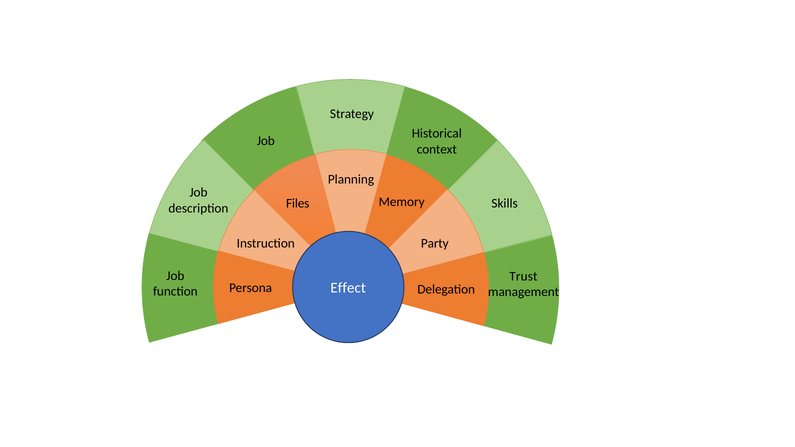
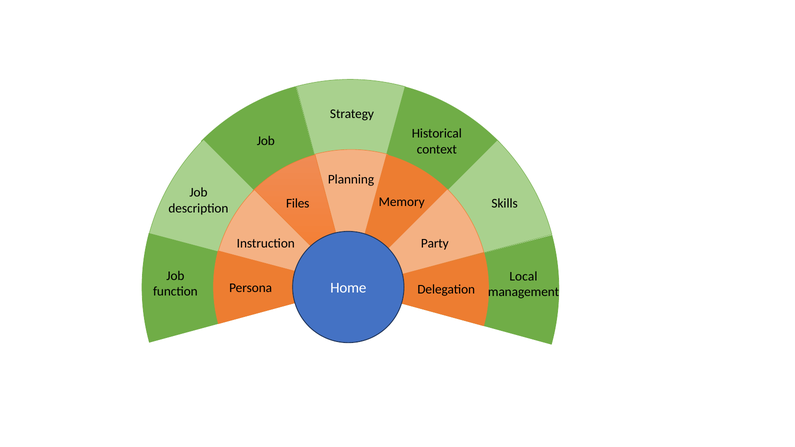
Trust: Trust -> Local (523, 276)
Effect: Effect -> Home (348, 288)
